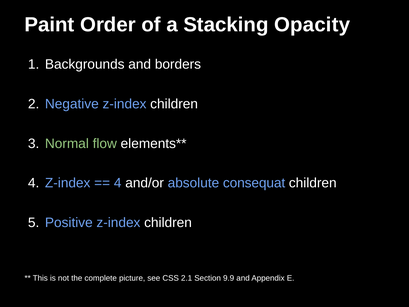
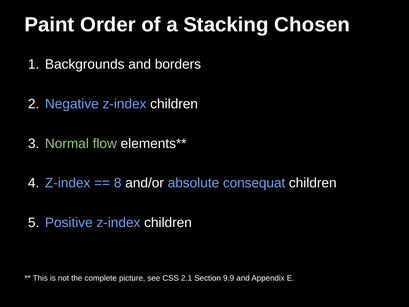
Opacity: Opacity -> Chosen (312, 25)
4: 4 -> 8 (118, 183)
